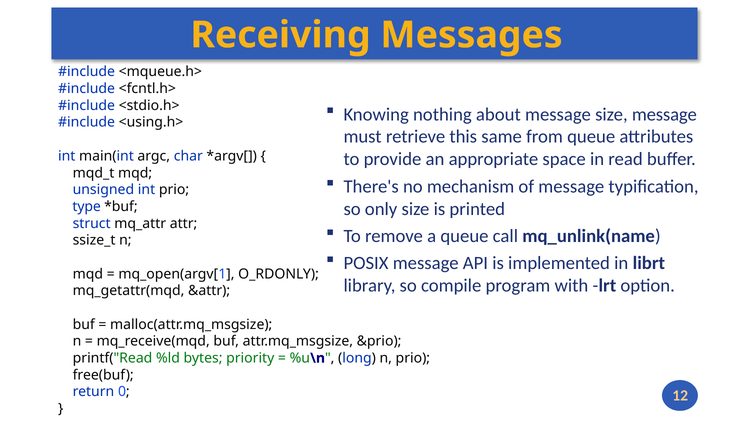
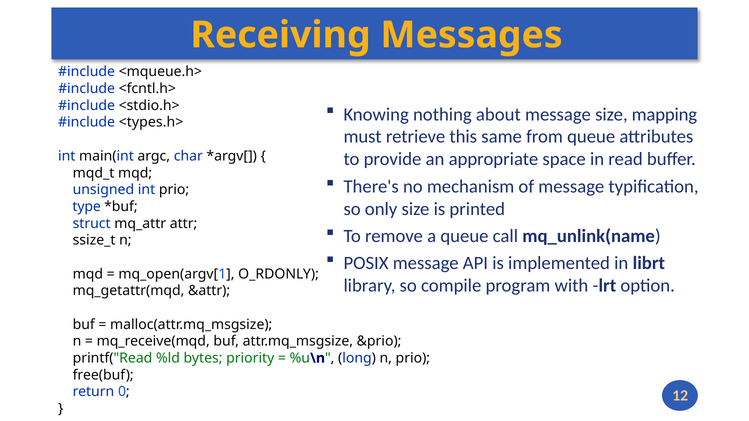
size message: message -> mapping (664, 114)
<using.h>: <using.h> -> <types.h> (151, 122)
